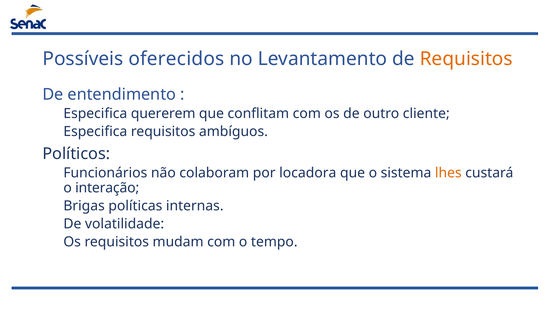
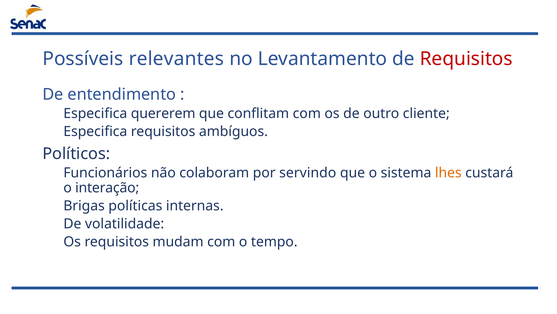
oferecidos: oferecidos -> relevantes (176, 59)
Requisitos colour: orange -> red (466, 59)
locadora: locadora -> servindo (308, 173)
